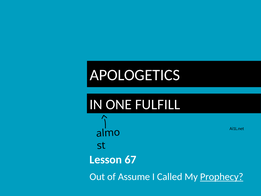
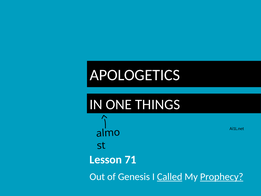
FULFILL: FULFILL -> THINGS (158, 104)
67: 67 -> 71 (130, 159)
Assume: Assume -> Genesis (134, 176)
Called underline: none -> present (170, 176)
